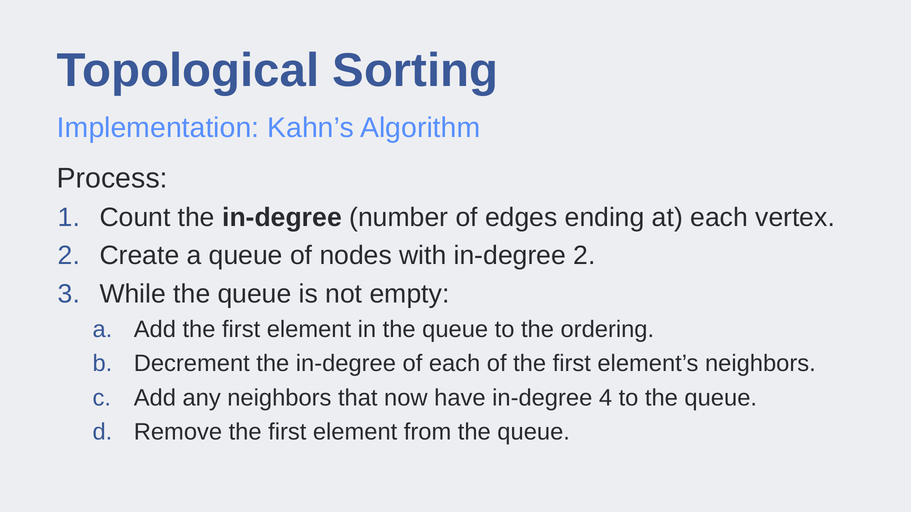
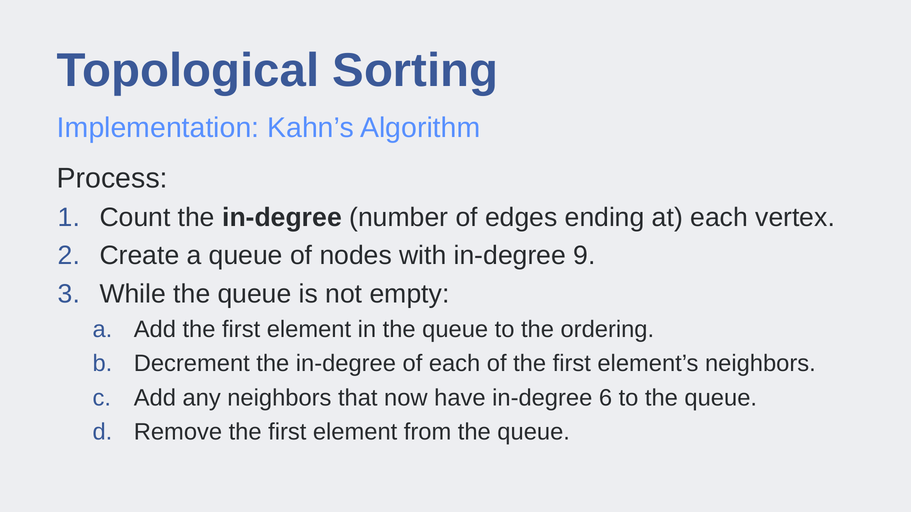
in-degree 2: 2 -> 9 (584, 256)
4: 4 -> 6 (606, 398)
